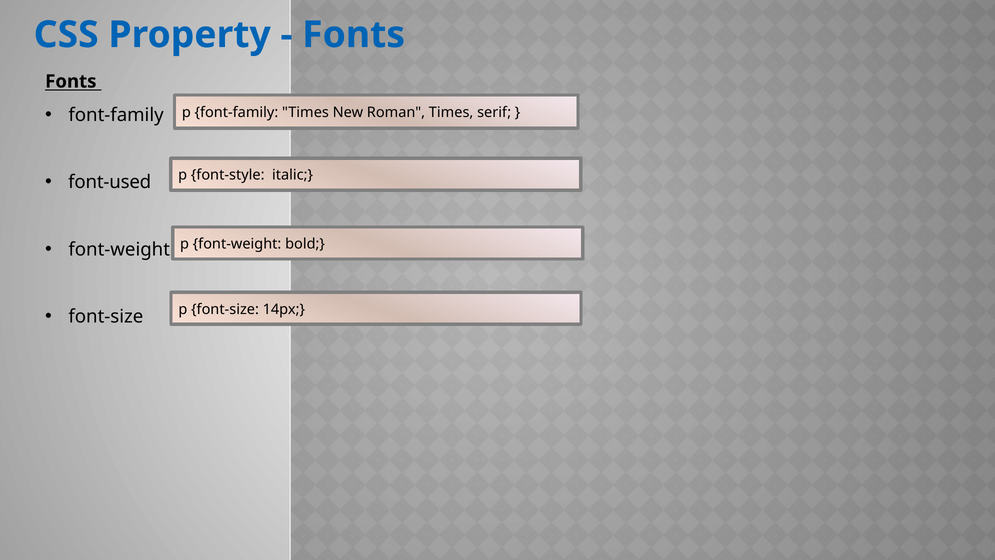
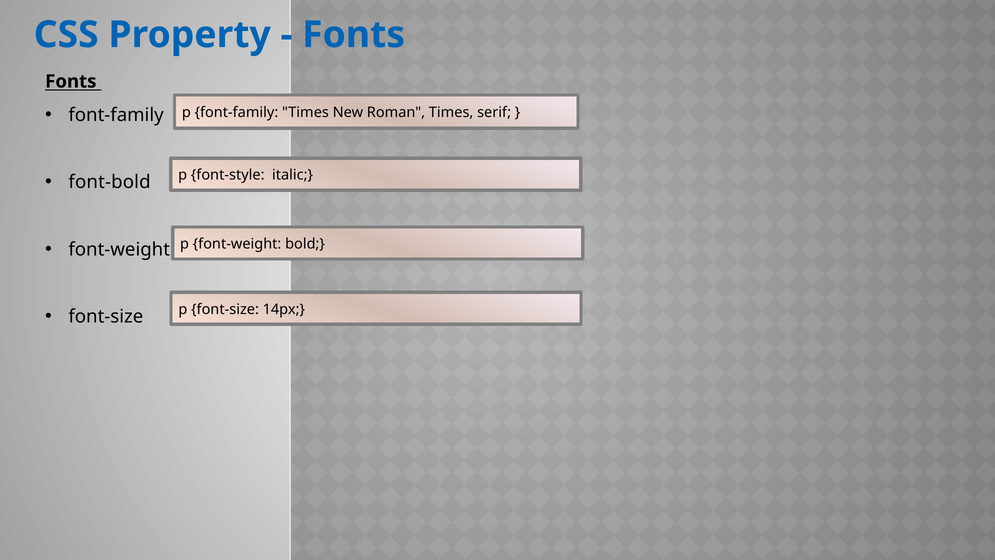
font-used: font-used -> font-bold (110, 182)
